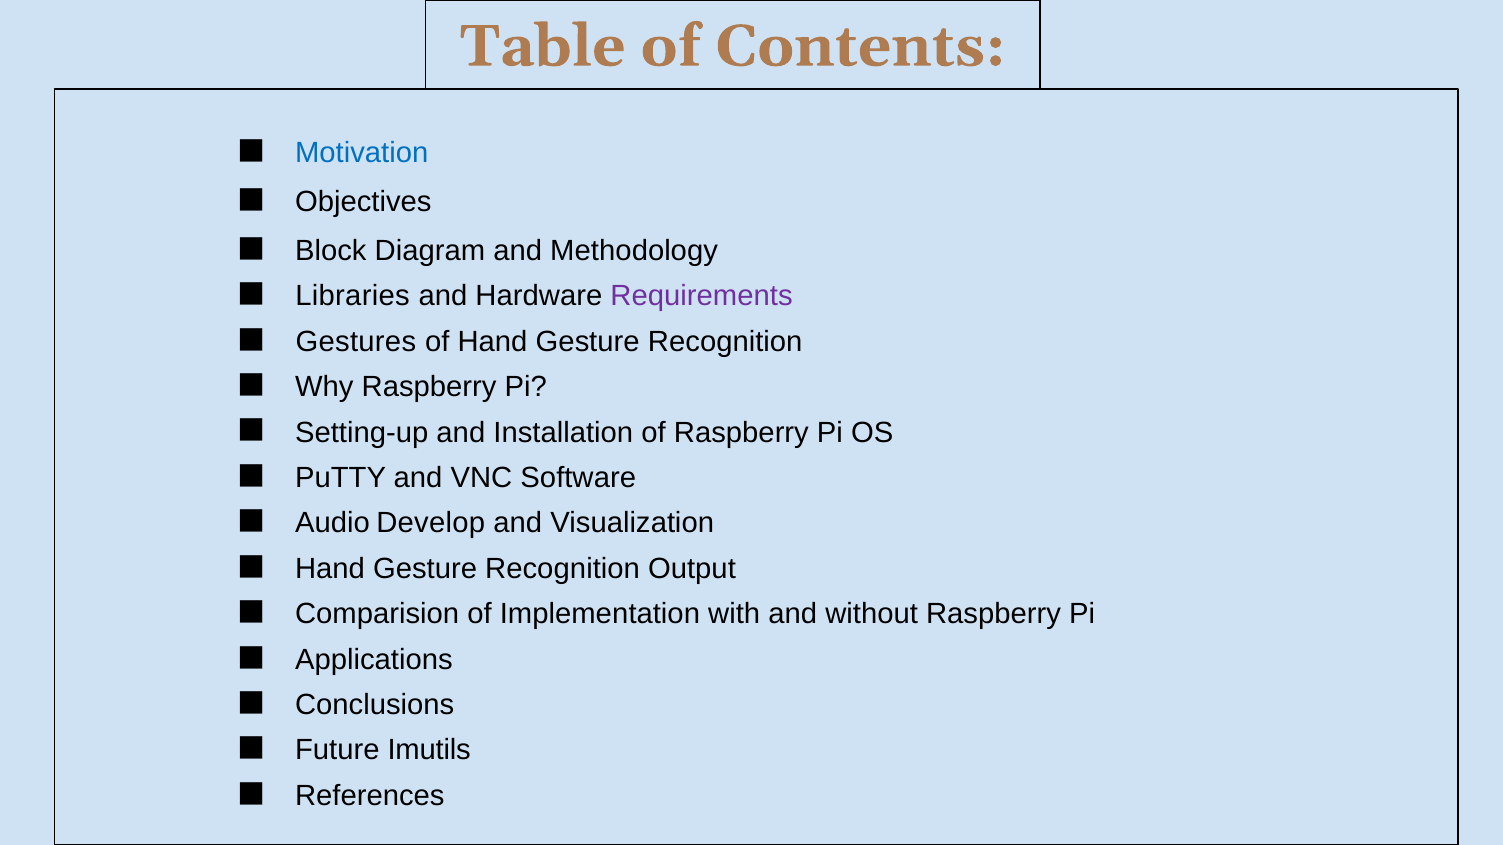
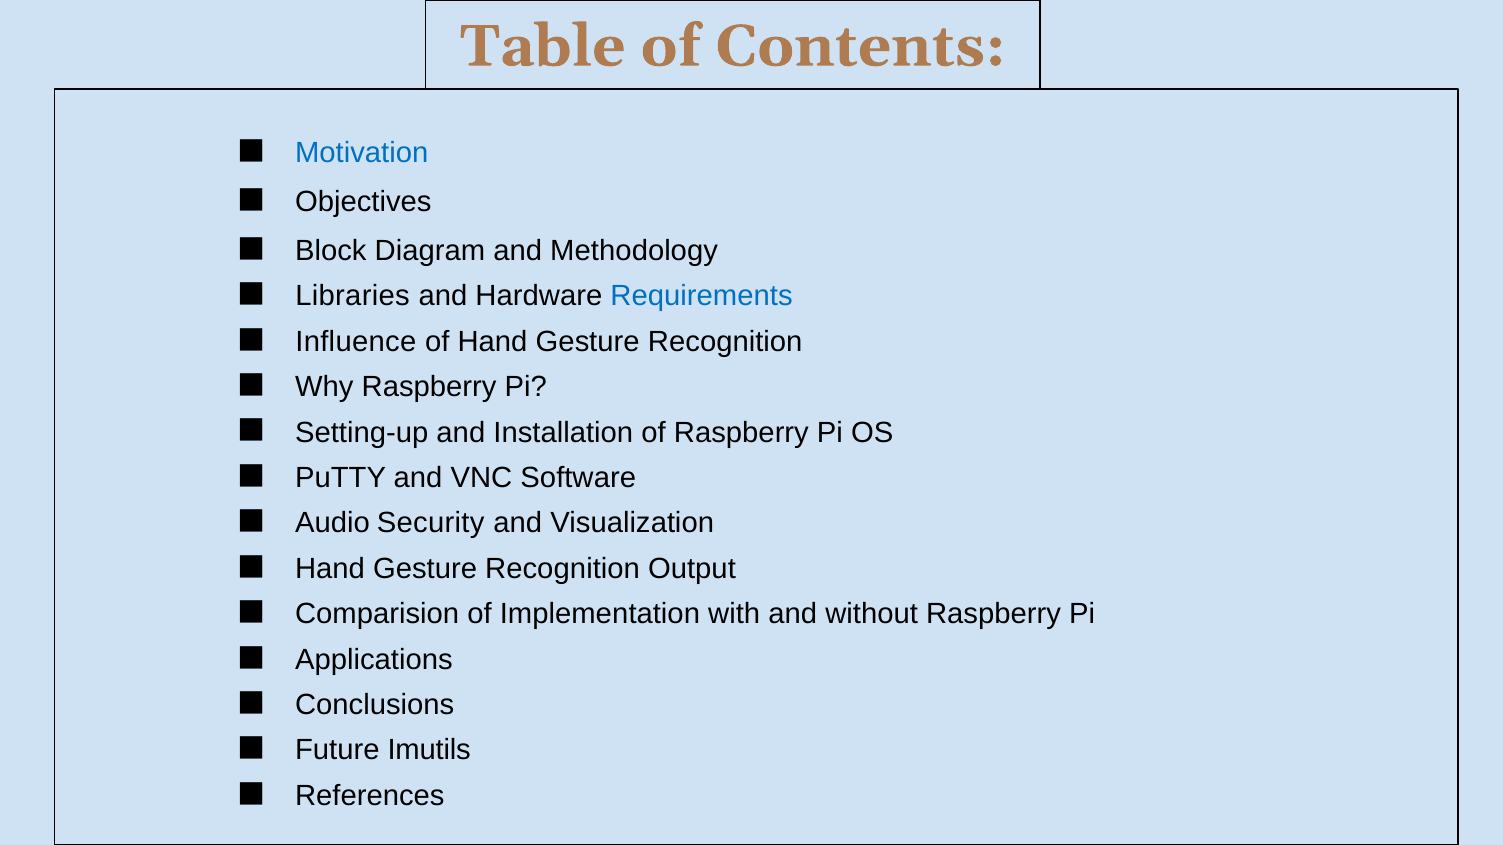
Requirements colour: purple -> blue (702, 296)
Gestures: Gestures -> Influence (356, 342)
Develop: Develop -> Security (431, 524)
